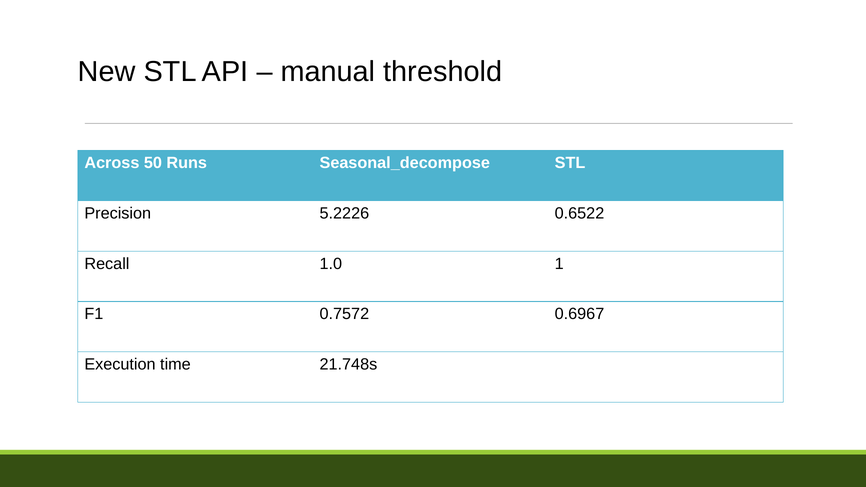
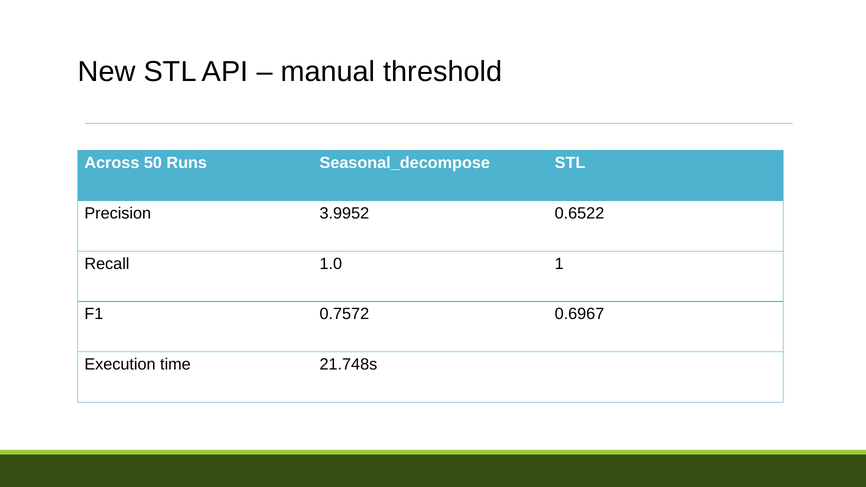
5.2226: 5.2226 -> 3.9952 (344, 214)
